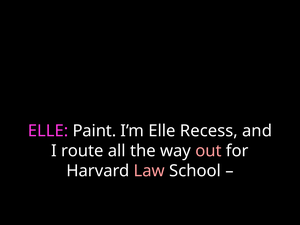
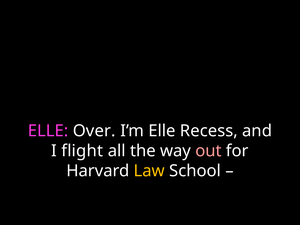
Paint: Paint -> Over (94, 131)
route: route -> flight (82, 151)
Law colour: pink -> yellow (149, 171)
